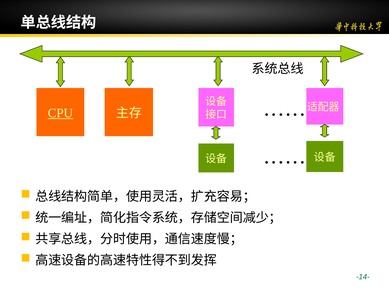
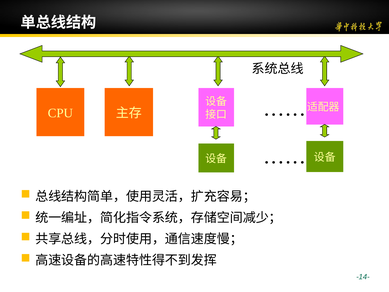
CPU underline: present -> none (60, 113)
